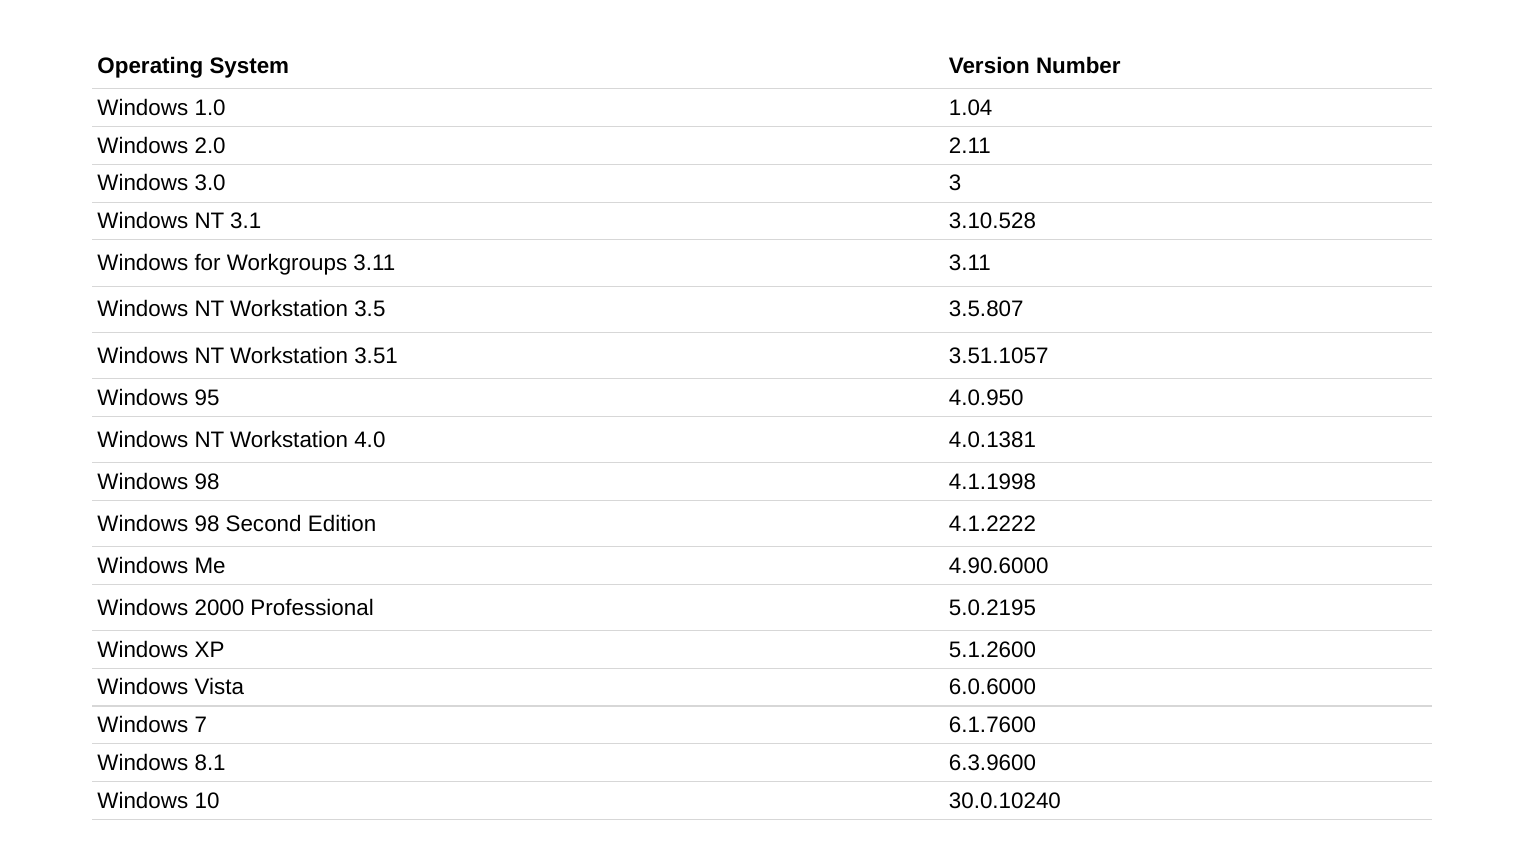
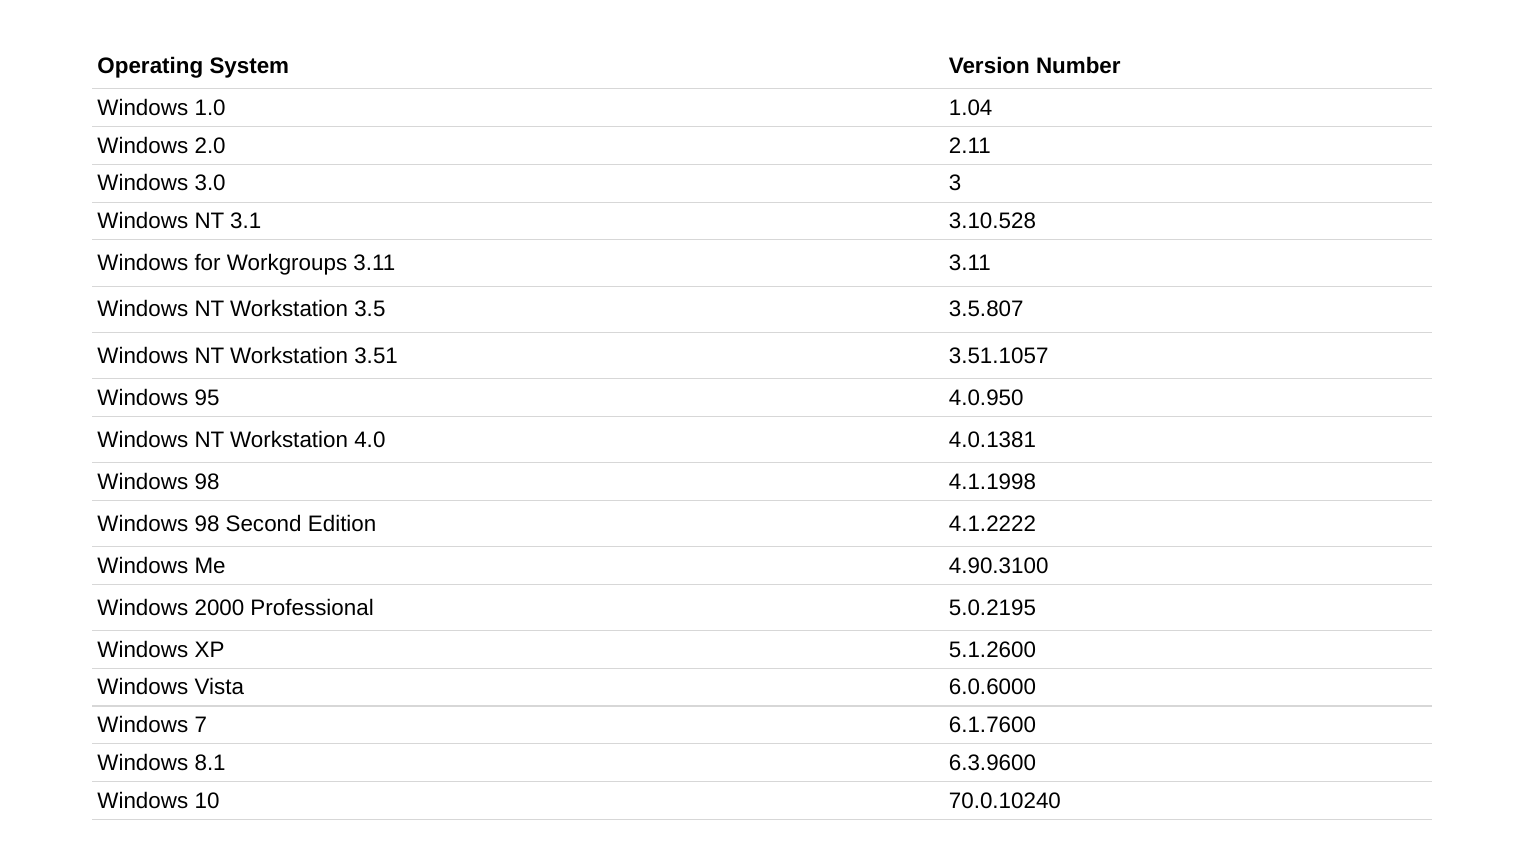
4.90.6000: 4.90.6000 -> 4.90.3100 (999, 566)
30.0.10240: 30.0.10240 -> 70.0.10240 (1005, 801)
